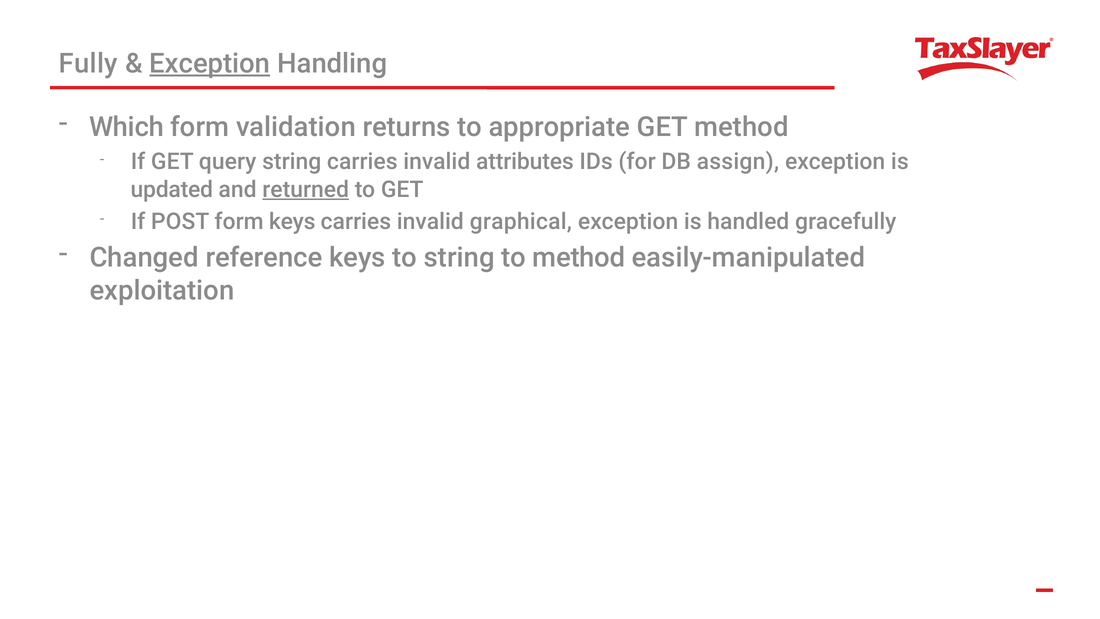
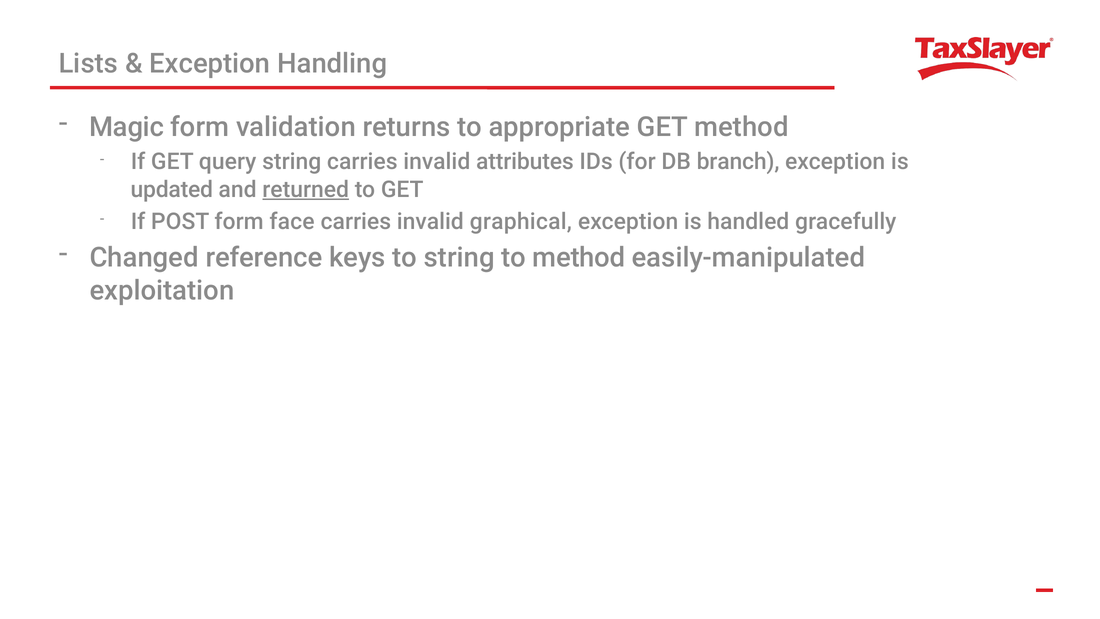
Fully: Fully -> Lists (88, 64)
Exception underline: present -> none (210, 64)
Which: Which -> Magic (127, 127)
assign: assign -> branch (738, 162)
form keys: keys -> face (292, 221)
